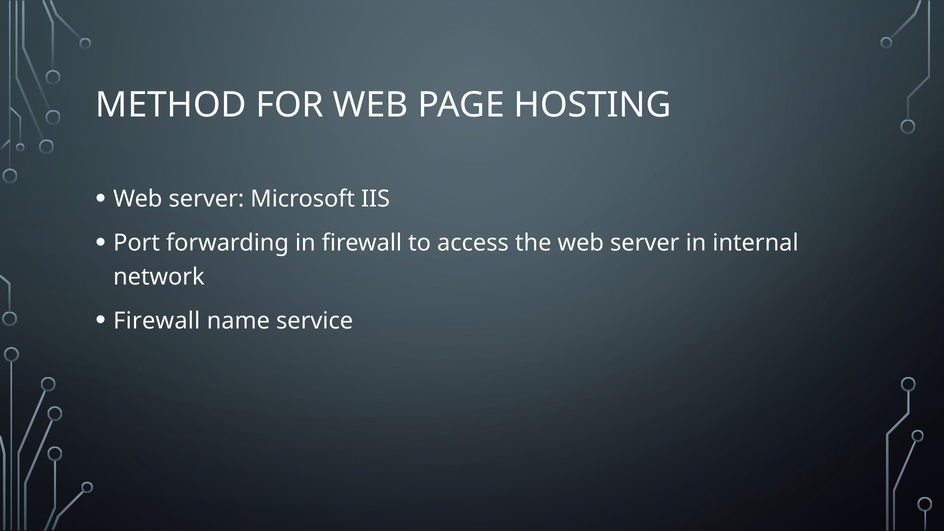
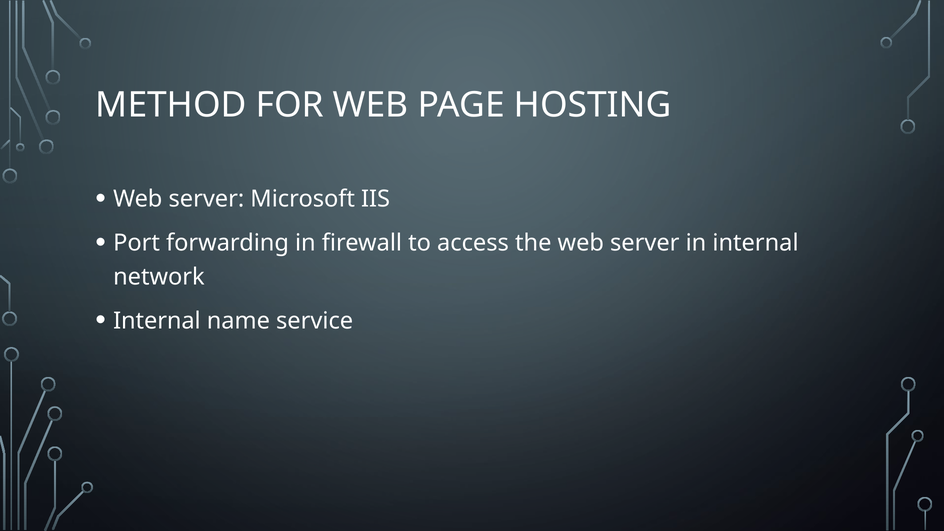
Firewall: Firewall -> Internal (157, 321)
